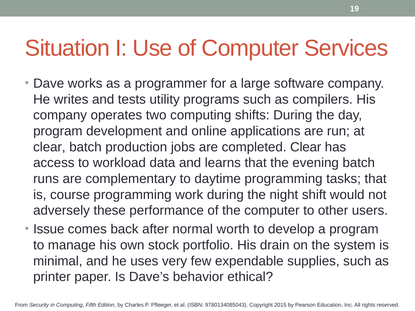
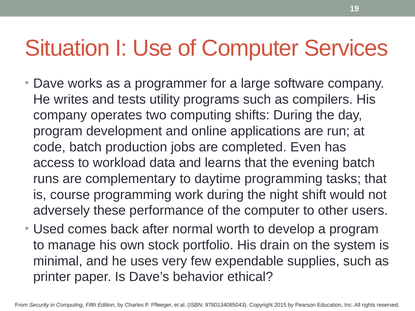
clear: clear -> code (49, 147)
completed Clear: Clear -> Even (306, 147)
Issue: Issue -> Used (49, 229)
